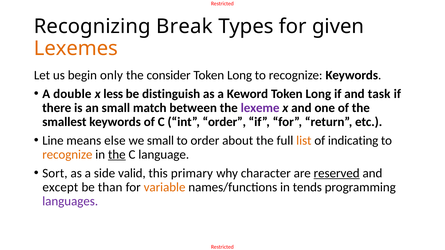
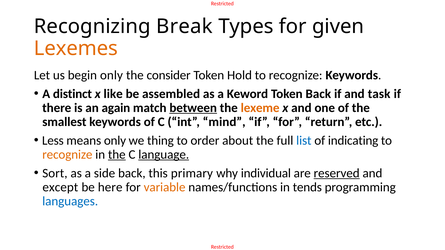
Long: Long -> Hold (239, 75)
double: double -> distinct (72, 94)
less: less -> like (113, 94)
distinguish: distinguish -> assembled (171, 94)
Keword Token Long: Long -> Back (318, 94)
an small: small -> again (116, 108)
between underline: none -> present (193, 108)
lexeme colour: purple -> orange (260, 108)
int order: order -> mind (224, 122)
Line: Line -> Less (53, 141)
means else: else -> only (115, 141)
we small: small -> thing (160, 141)
list colour: orange -> blue (304, 141)
language underline: none -> present (164, 155)
side valid: valid -> back (132, 173)
character: character -> individual (266, 173)
than: than -> here (110, 187)
languages colour: purple -> blue (70, 201)
